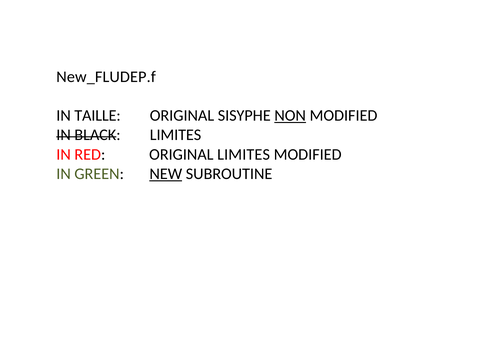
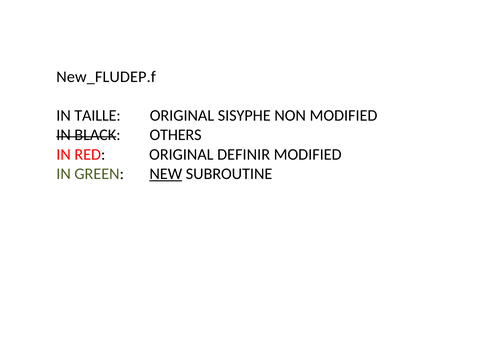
NON underline: present -> none (290, 115)
BLACK LIMITES: LIMITES -> OTHERS (176, 135)
ORIGINAL LIMITES: LIMITES -> DEFINIR (244, 154)
